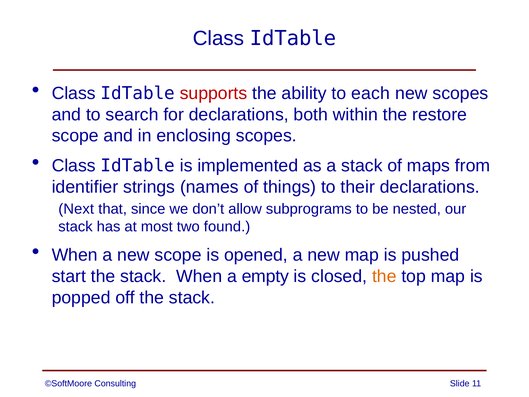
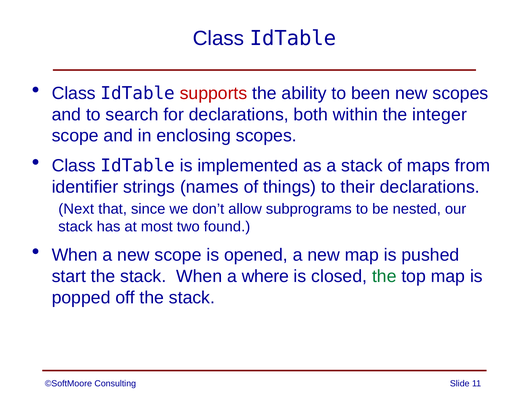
each: each -> been (371, 93)
restore: restore -> integer (440, 115)
empty: empty -> where (265, 276)
the colour: orange -> green (384, 276)
